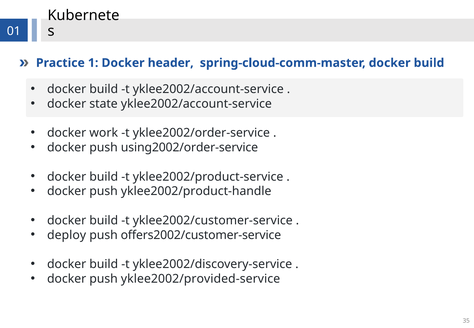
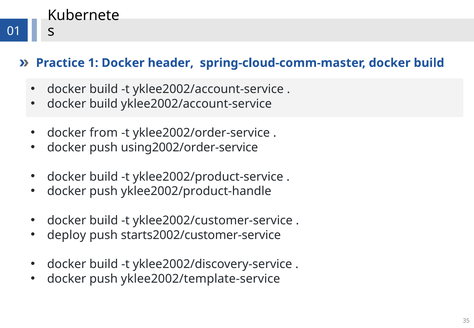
state: state -> build (104, 104)
work: work -> from (104, 133)
offers2002/customer-service: offers2002/customer-service -> starts2002/customer-service (201, 235)
yklee2002/provided-service: yklee2002/provided-service -> yklee2002/template-service (201, 279)
